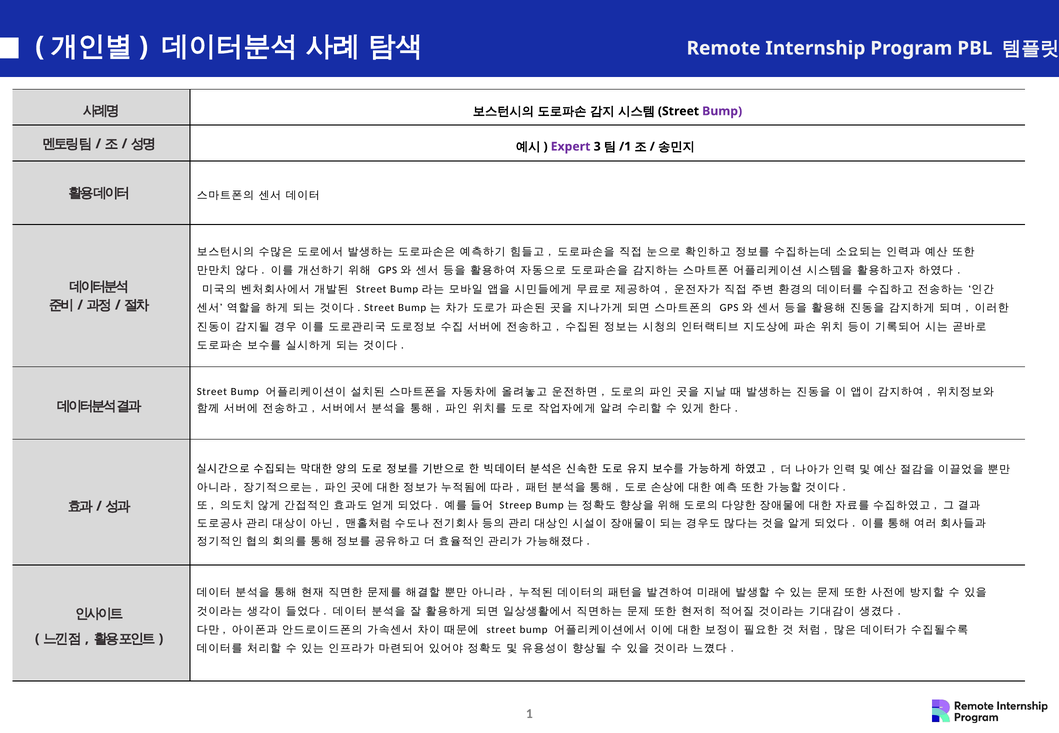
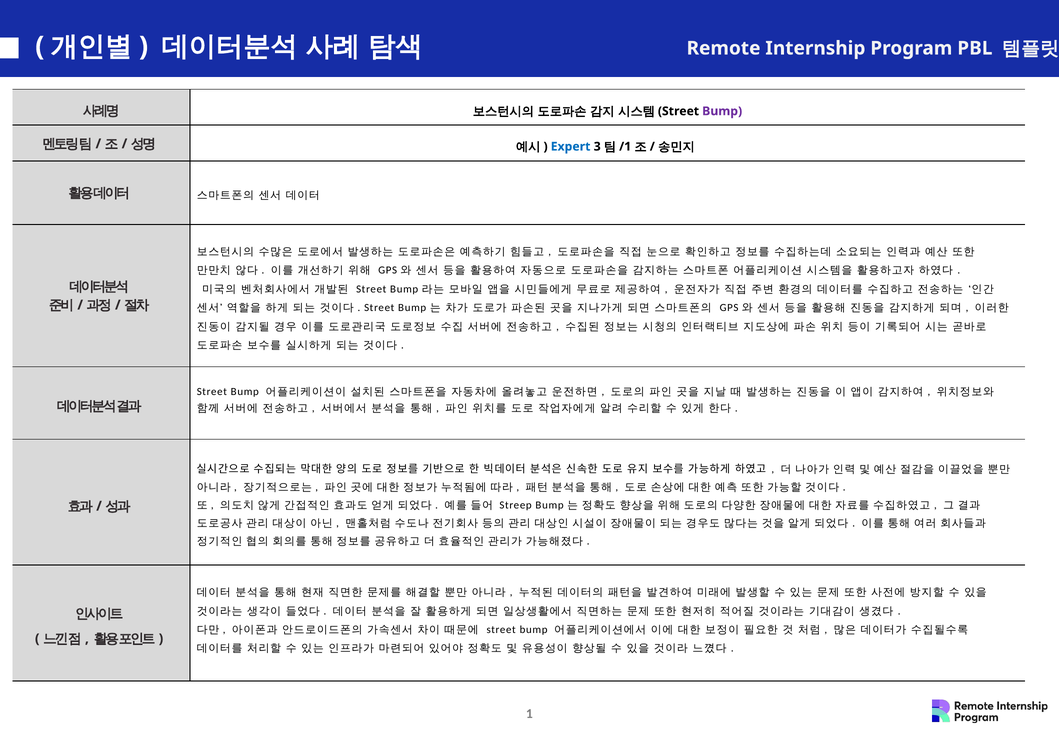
Expert colour: purple -> blue (571, 147)
